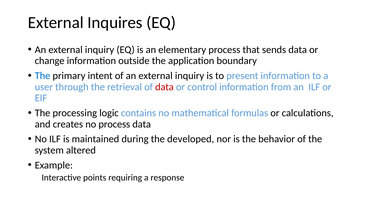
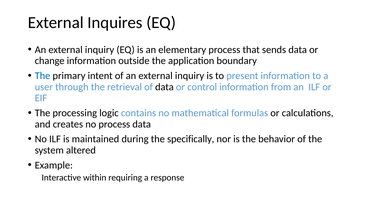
data colour: red -> black (164, 87)
developed: developed -> specifically (191, 139)
points: points -> within (95, 177)
